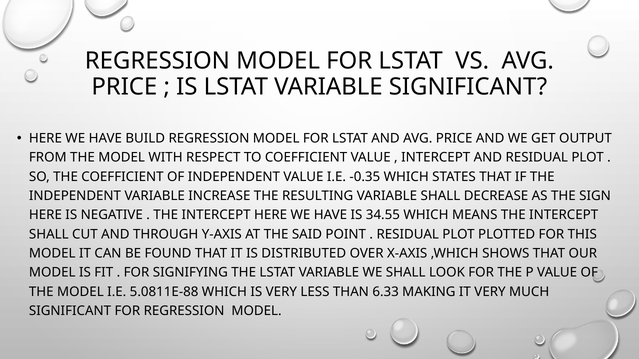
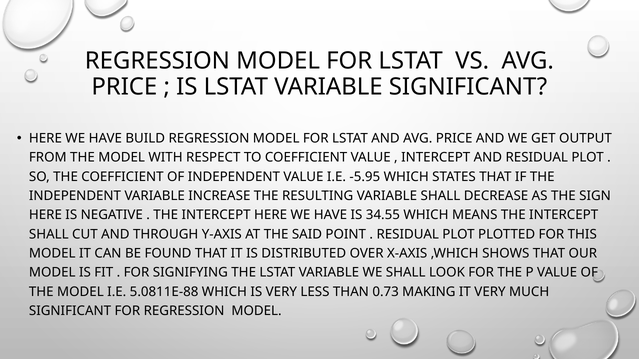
-0.35: -0.35 -> -5.95 (365, 177)
6.33: 6.33 -> 0.73 (386, 292)
